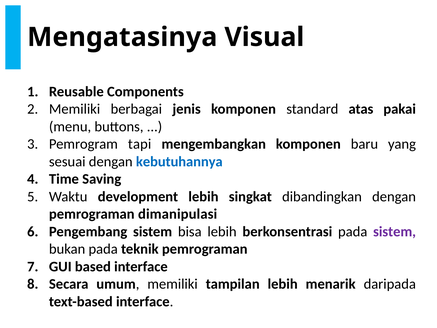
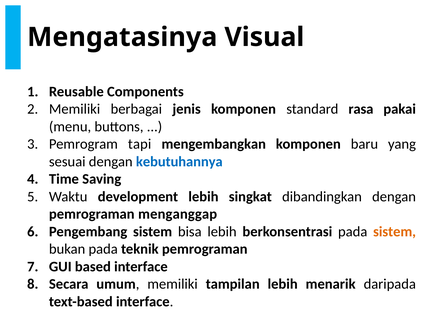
atas: atas -> rasa (361, 109)
dimanipulasi: dimanipulasi -> menganggap (178, 214)
sistem colour: purple -> orange (395, 231)
